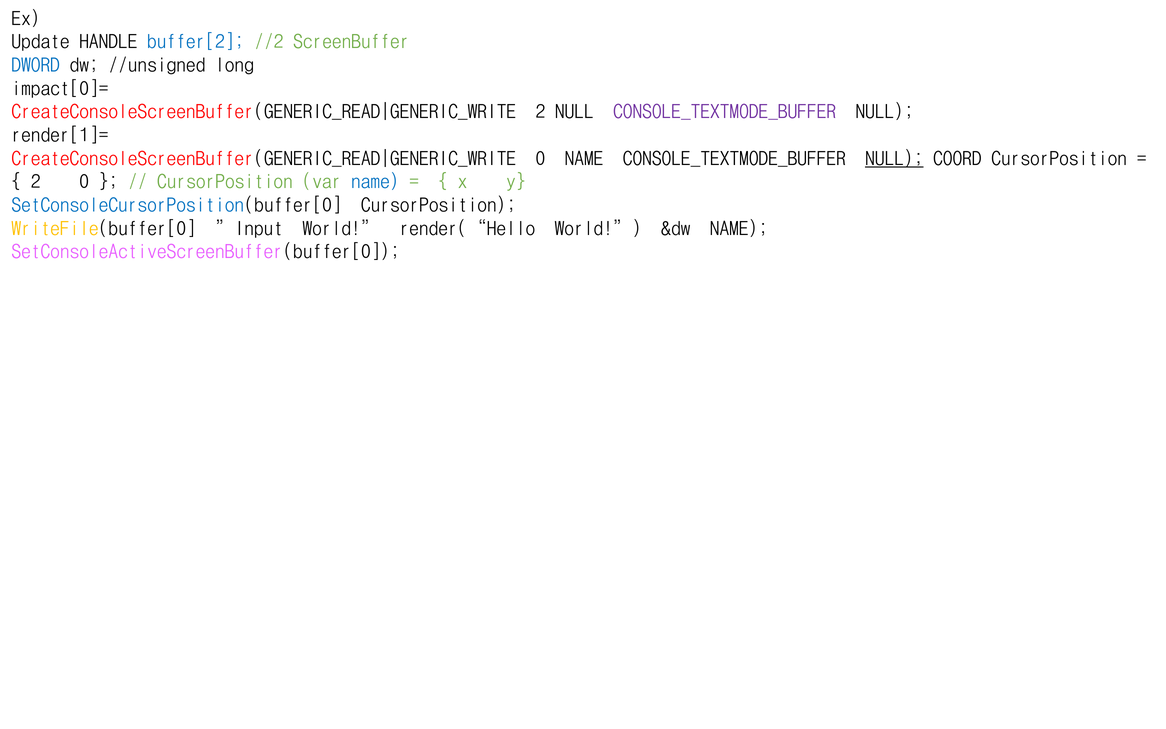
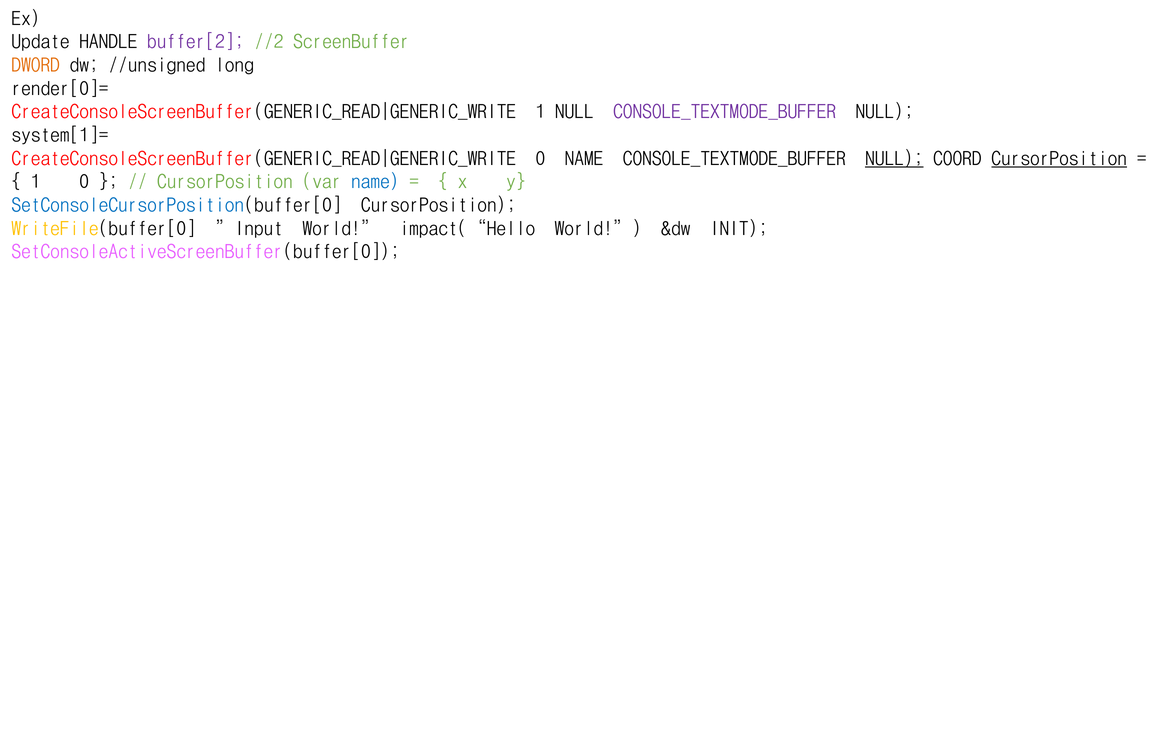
buffer[2 colour: blue -> purple (196, 42)
DWORD colour: blue -> orange (36, 65)
impact[0]=: impact[0]= -> render[0]= (60, 89)
2: 2 -> 1 (540, 112)
render[1]=: render[1]= -> system[1]= (60, 135)
CursorPosition underline: none -> present (1059, 159)
2: 2 -> 1 (36, 182)
render(“Hello: render(“Hello -> impact(“Hello (467, 229)
&dw NAME: NAME -> INIT (739, 229)
